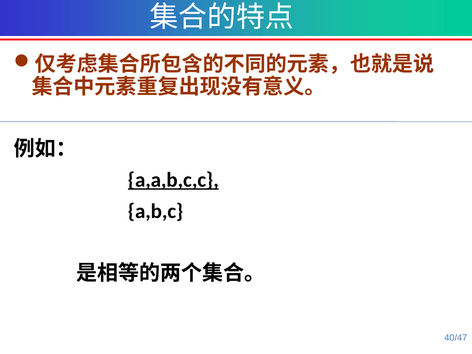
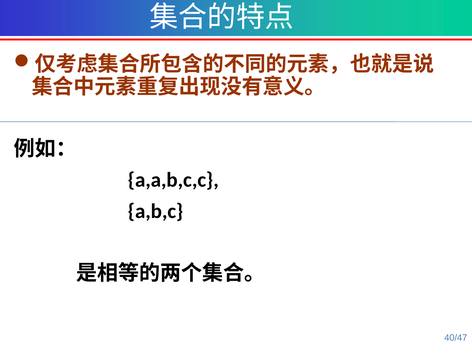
a,a,b,c,c underline: present -> none (173, 180)
